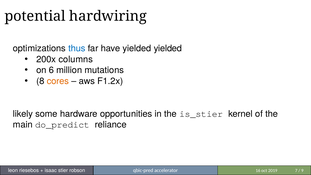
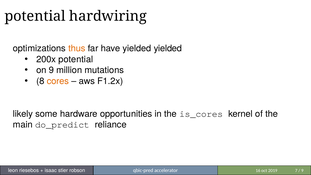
thus colour: blue -> orange (77, 48)
200x columns: columns -> potential (76, 59)
on 6: 6 -> 9 (51, 70)
is_stier: is_stier -> is_cores (201, 114)
